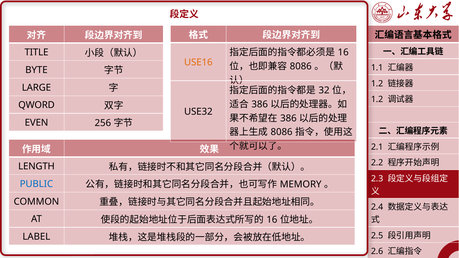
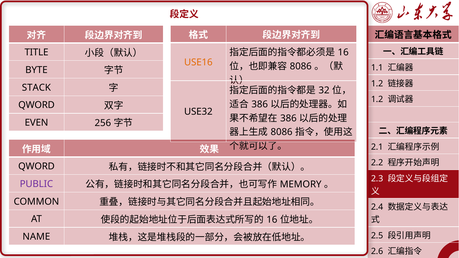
LARGE: LARGE -> STACK (36, 88)
LENGTH: LENGTH -> QWORD (36, 167)
PUBLIC colour: blue -> purple (36, 184)
LABEL: LABEL -> NAME (36, 237)
